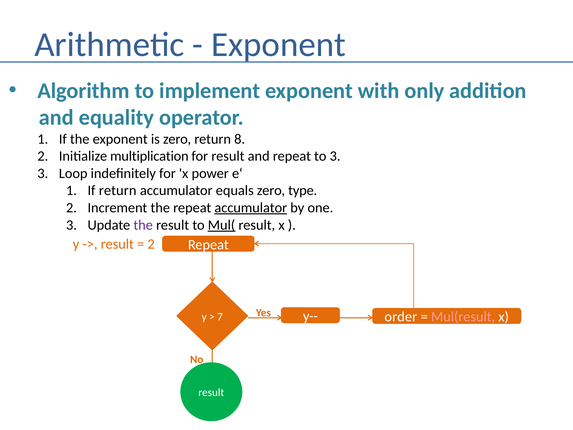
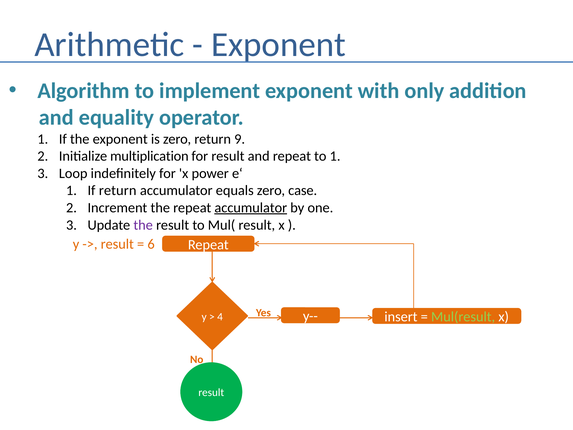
8: 8 -> 9 (240, 139)
to 3: 3 -> 1 (335, 156)
type: type -> case (303, 190)
Mul( underline: present -> none (222, 225)
2: 2 -> 6 (151, 244)
order: order -> insert (401, 317)
Mul(result colour: pink -> light green (463, 317)
7: 7 -> 4 (220, 317)
